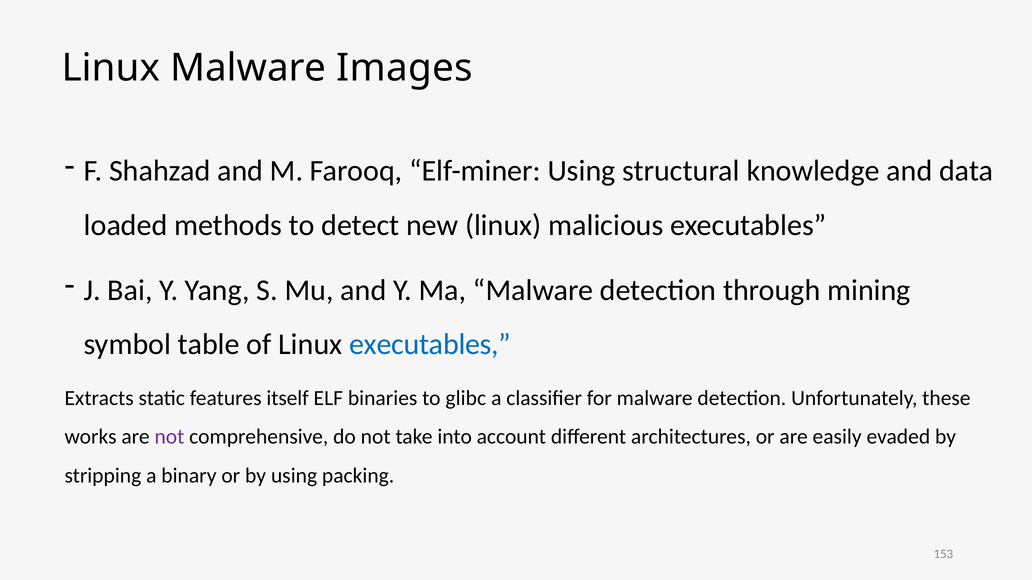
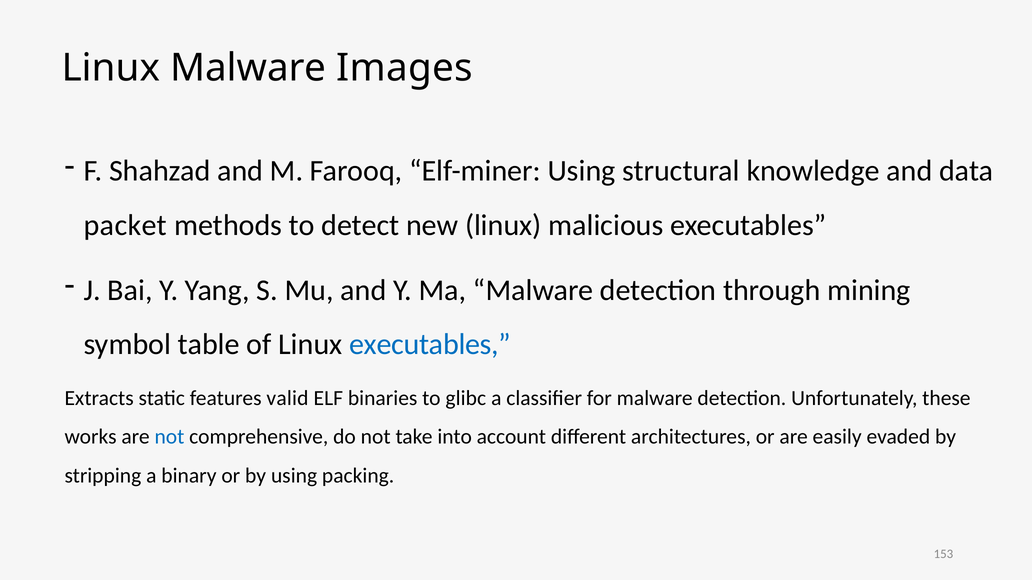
loaded: loaded -> packet (125, 225)
itself: itself -> valid (287, 399)
not colour: purple -> blue (169, 437)
